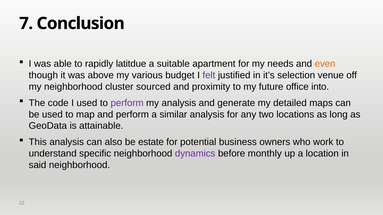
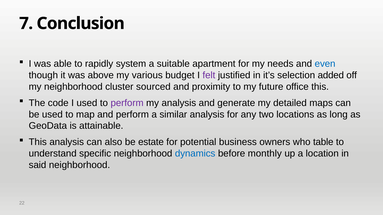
latitdue: latitdue -> system (131, 64)
even colour: orange -> blue (325, 64)
venue: venue -> added (331, 75)
office into: into -> this (320, 87)
work: work -> table (323, 142)
dynamics colour: purple -> blue (195, 154)
